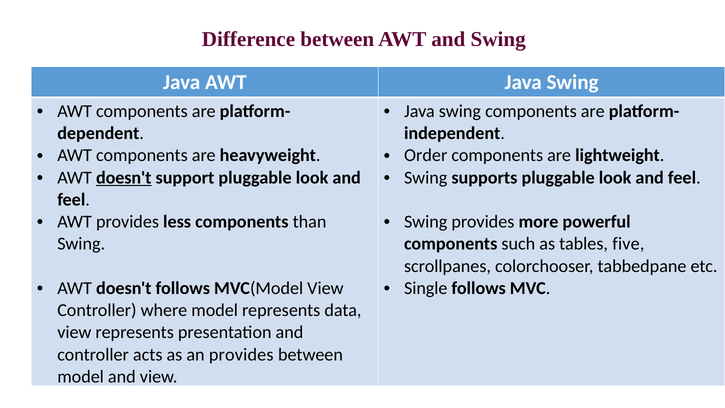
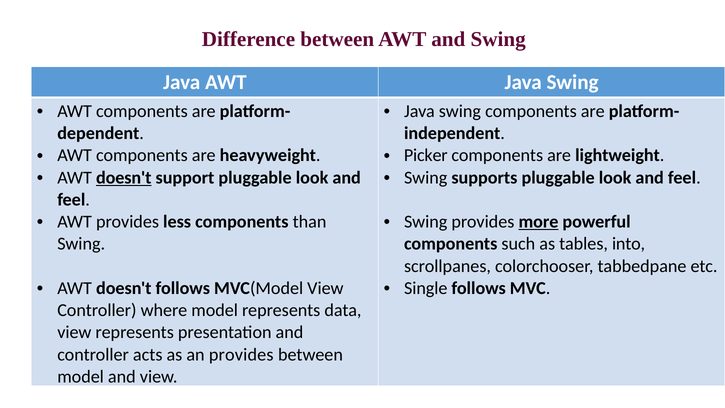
Order: Order -> Picker (426, 155)
more underline: none -> present (538, 222)
five: five -> into (629, 244)
